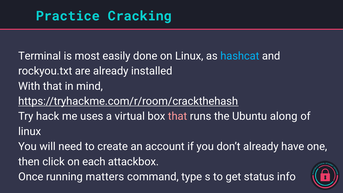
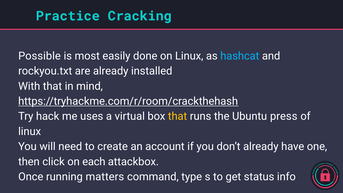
Terminal: Terminal -> Possible (40, 56)
that colour: pink -> yellow (178, 116)
along: along -> press (284, 116)
